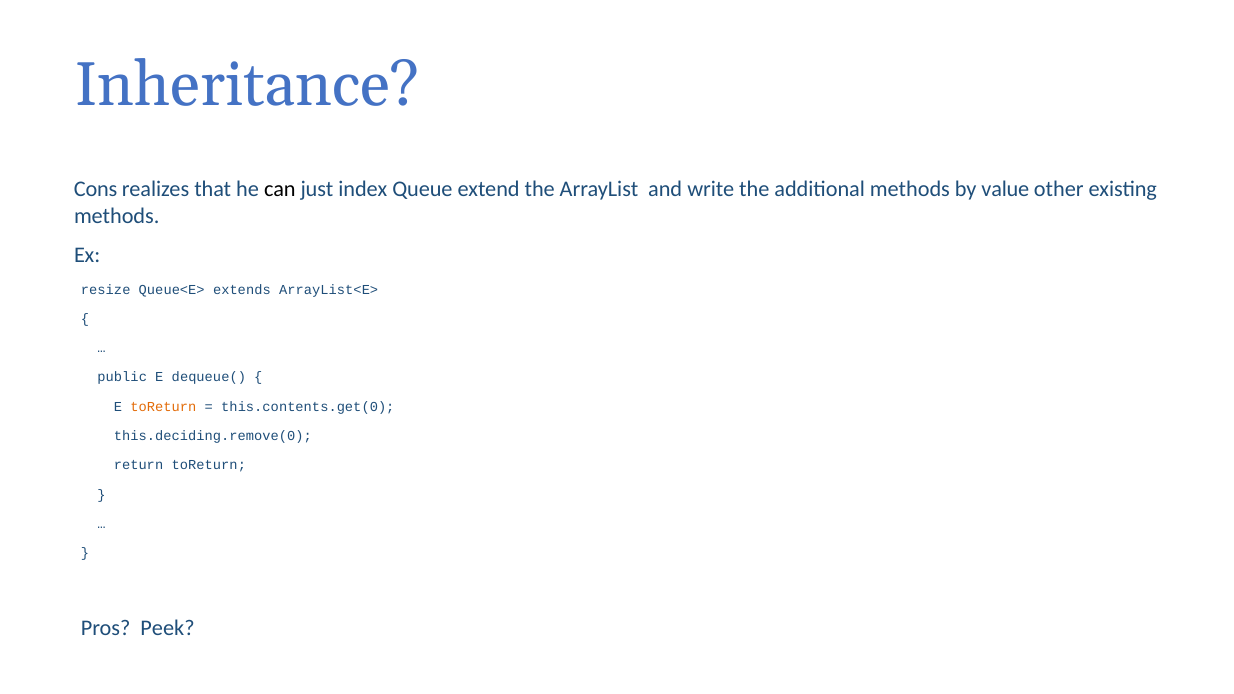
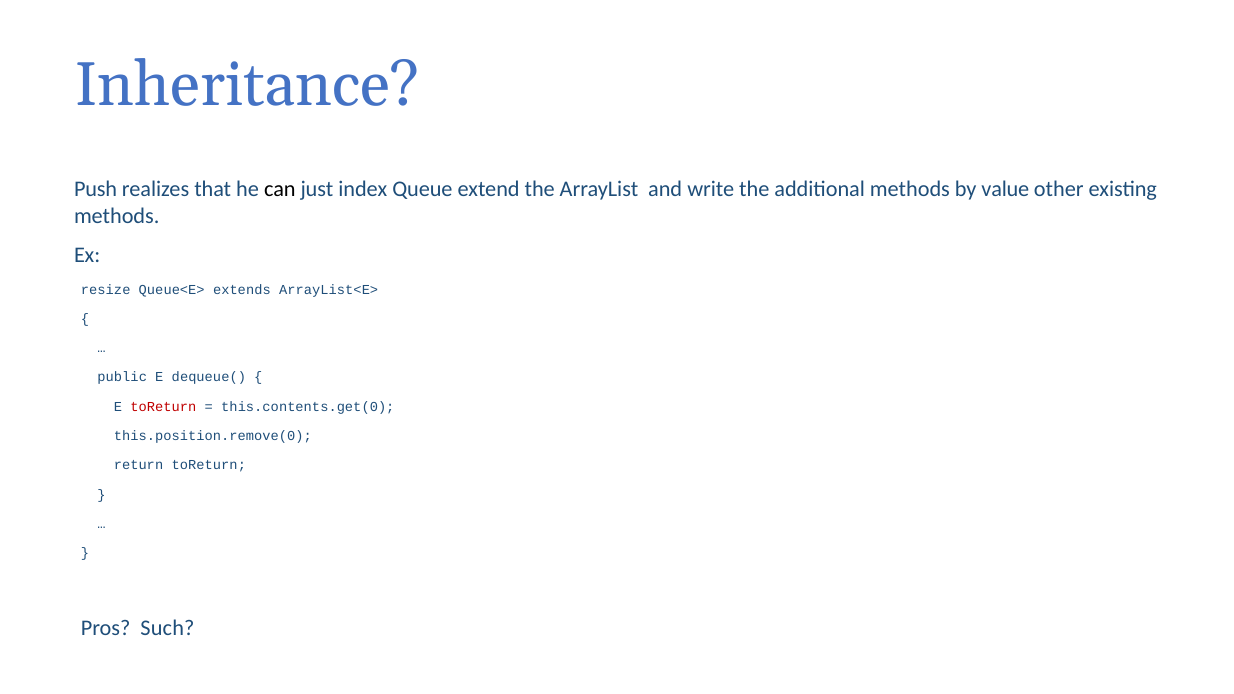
Cons: Cons -> Push (96, 189)
toReturn colour: orange -> red (163, 407)
this.deciding.remove(0: this.deciding.remove(0 -> this.position.remove(0 (213, 436)
Peek: Peek -> Such (167, 628)
